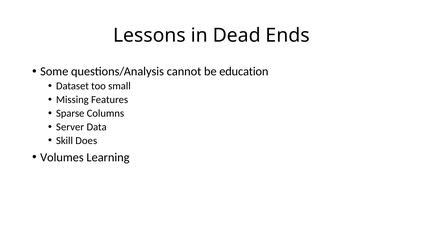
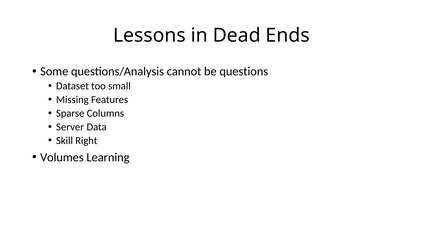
education: education -> questions (244, 72)
Does: Does -> Right (86, 141)
